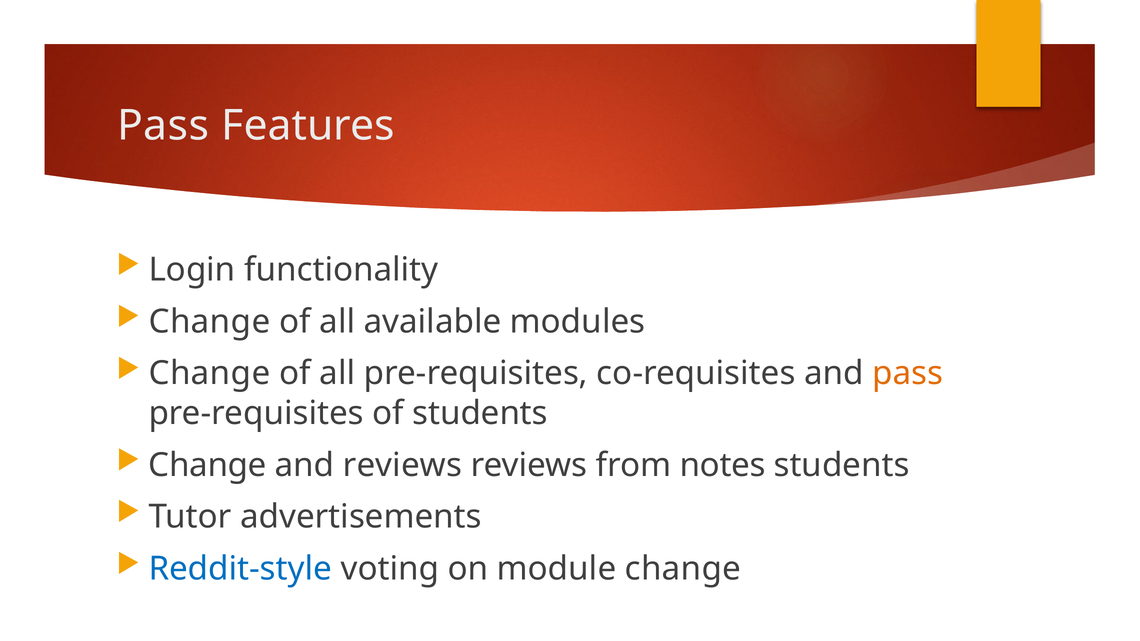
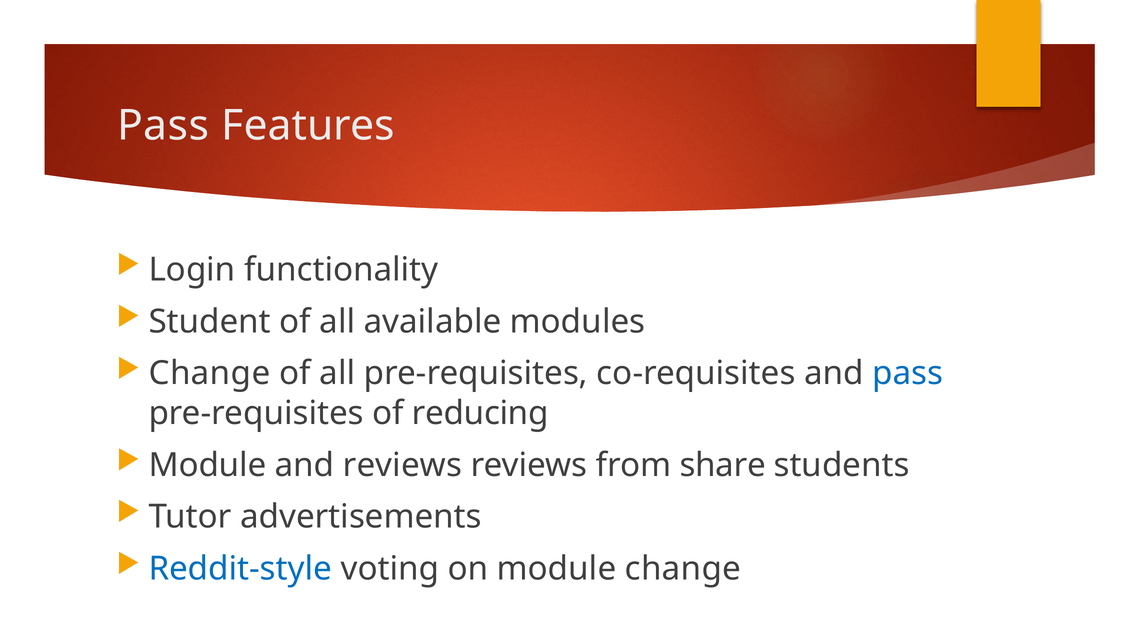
Change: Change -> Student (210, 322)
pass colour: orange -> blue (908, 374)
of students: students -> reducing (480, 414)
Change: Change -> Module (207, 465)
notes: notes -> share (723, 465)
